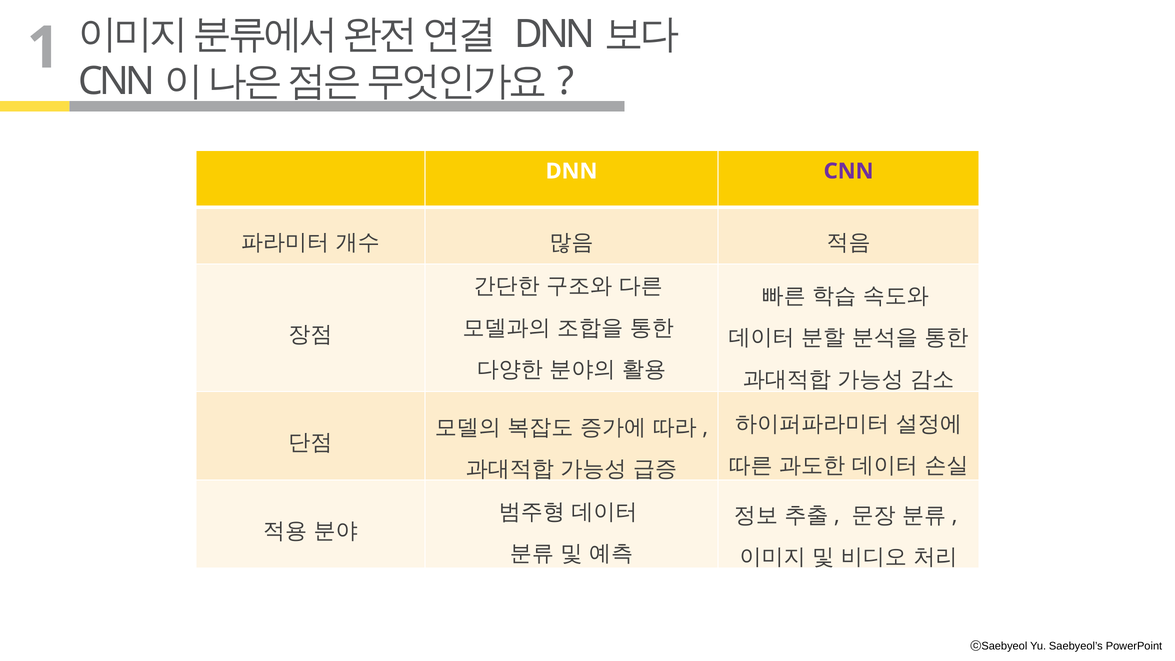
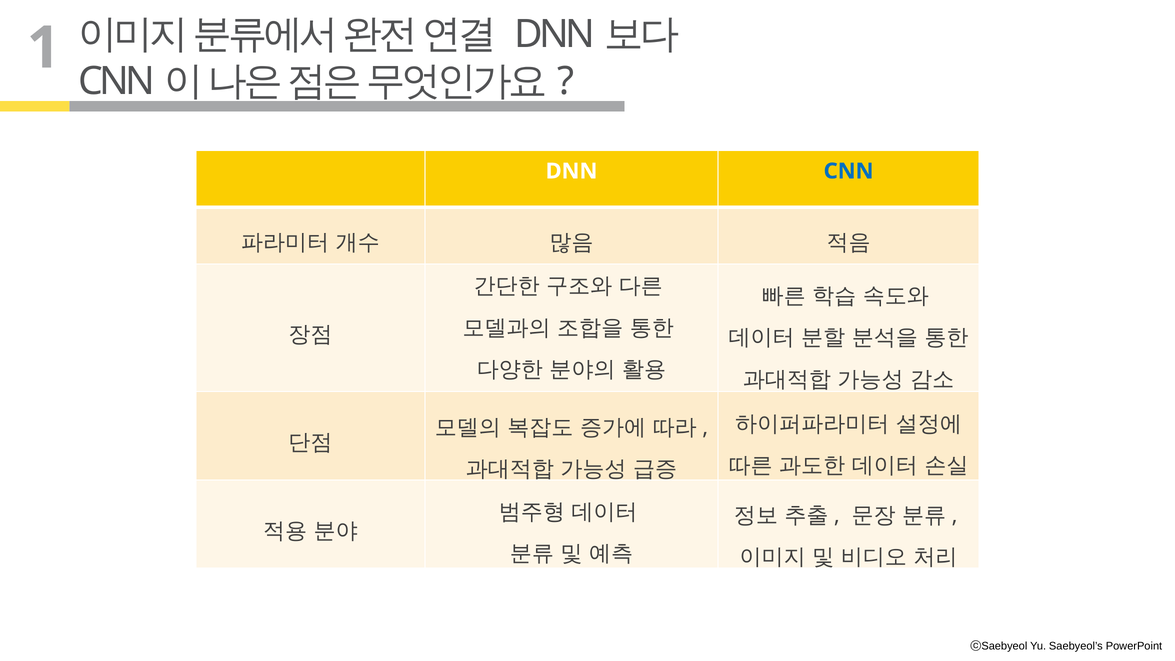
CNN colour: purple -> blue (849, 171)
